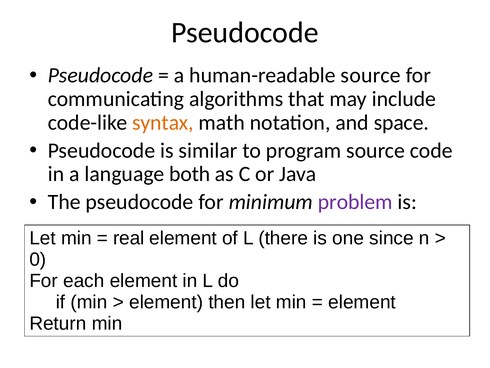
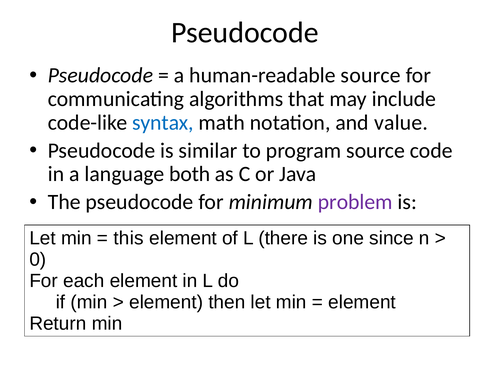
syntax colour: orange -> blue (163, 122)
space: space -> value (401, 122)
real: real -> this (129, 238)
